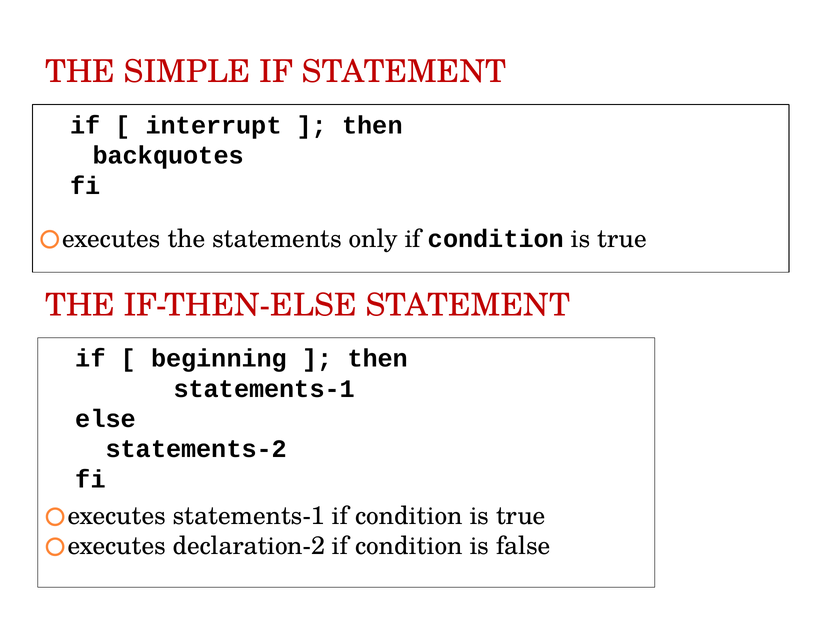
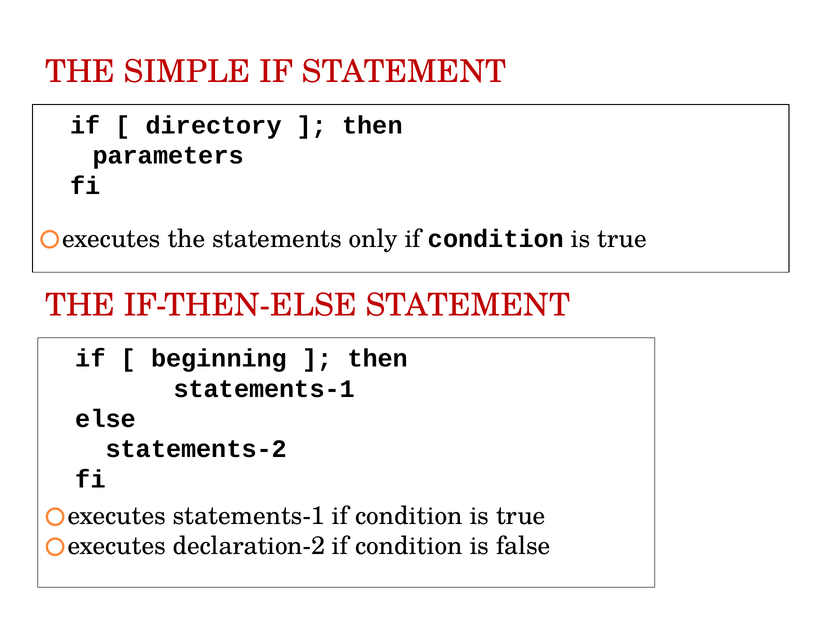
interrupt: interrupt -> directory (214, 125)
backquotes: backquotes -> parameters (168, 156)
